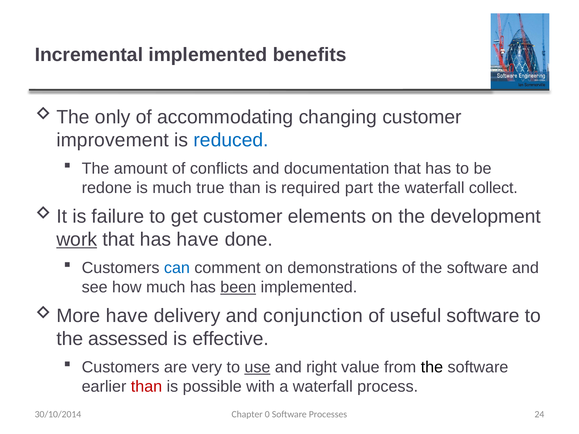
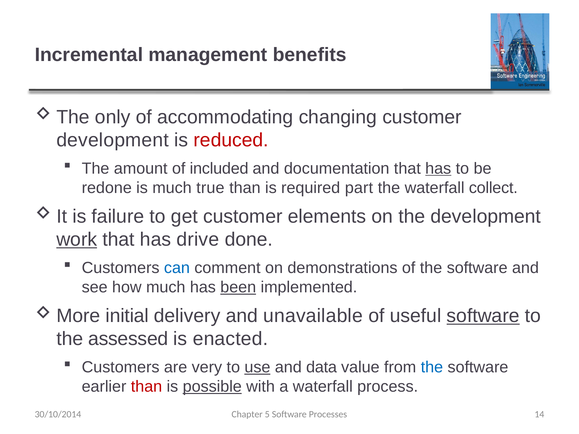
Incremental implemented: implemented -> management (208, 55)
improvement: improvement -> development (113, 140)
reduced colour: blue -> red (231, 140)
conflicts: conflicts -> included (219, 169)
has underline: none -> present (438, 169)
has have: have -> drive (198, 240)
have: have -> initial (127, 316)
conjunction: conjunction -> unavailable (313, 316)
software underline: none -> present (483, 316)
effective: effective -> enacted (230, 339)
right: right -> data (322, 367)
the colour: black -> blue (432, 367)
possible underline: none -> present (212, 387)
0: 0 -> 5 (267, 415)
24: 24 -> 14 (539, 415)
